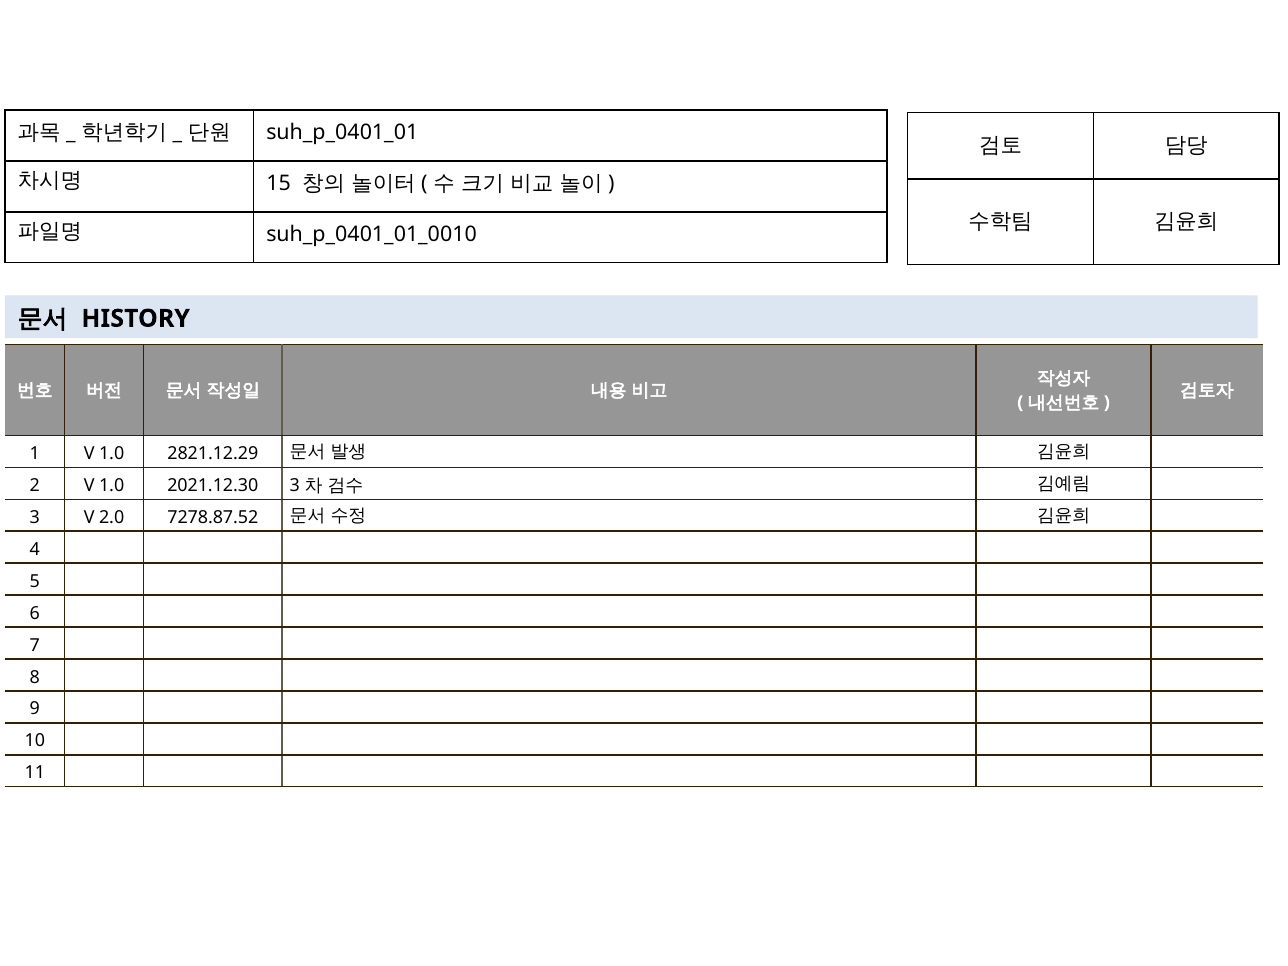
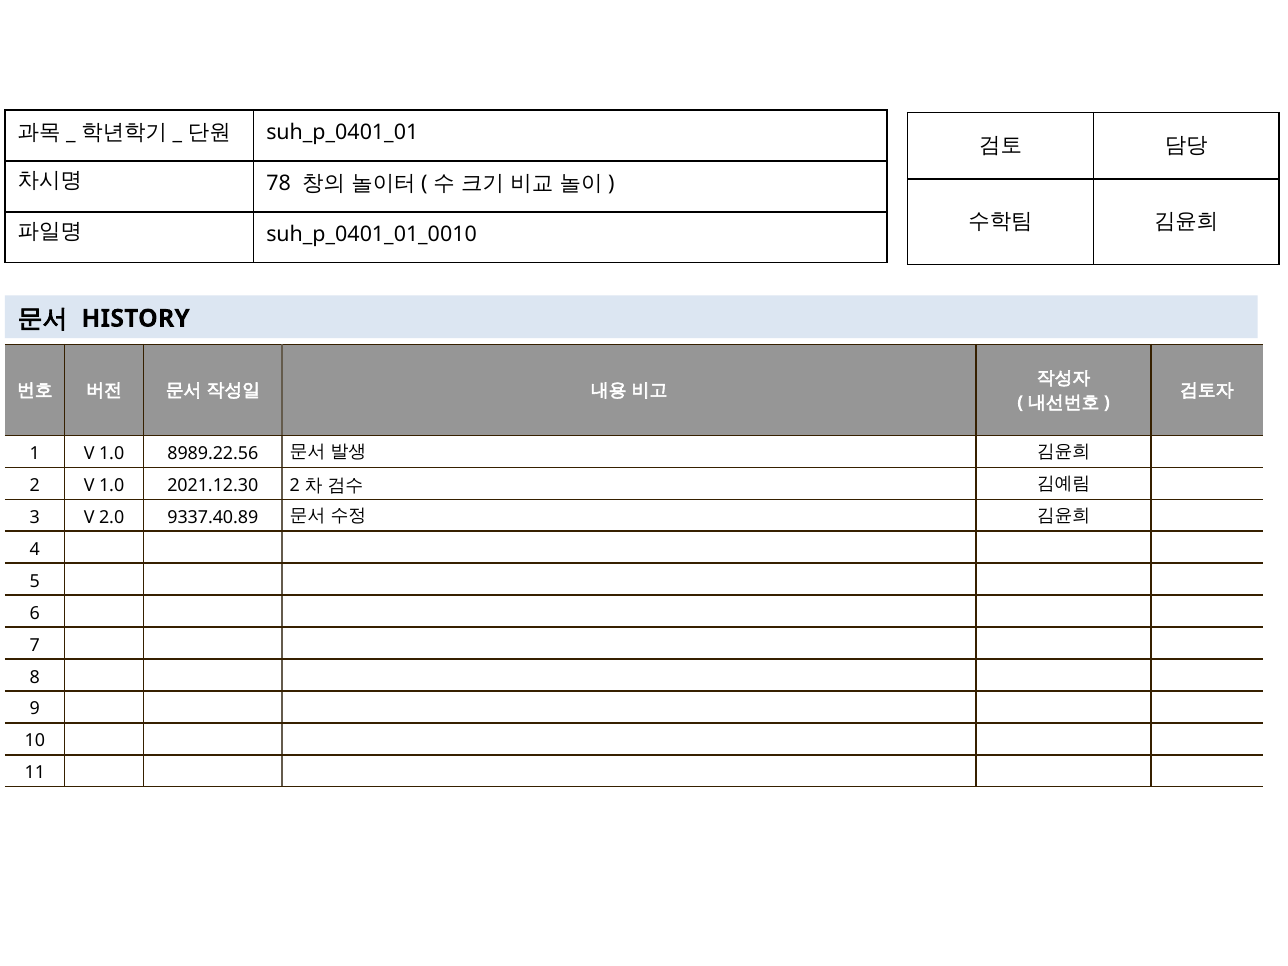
15: 15 -> 78 (279, 183)
2821.12.29: 2821.12.29 -> 8989.22.56 (213, 454)
2021.12.30 3: 3 -> 2 (295, 486)
7278.87.52: 7278.87.52 -> 9337.40.89 (213, 518)
